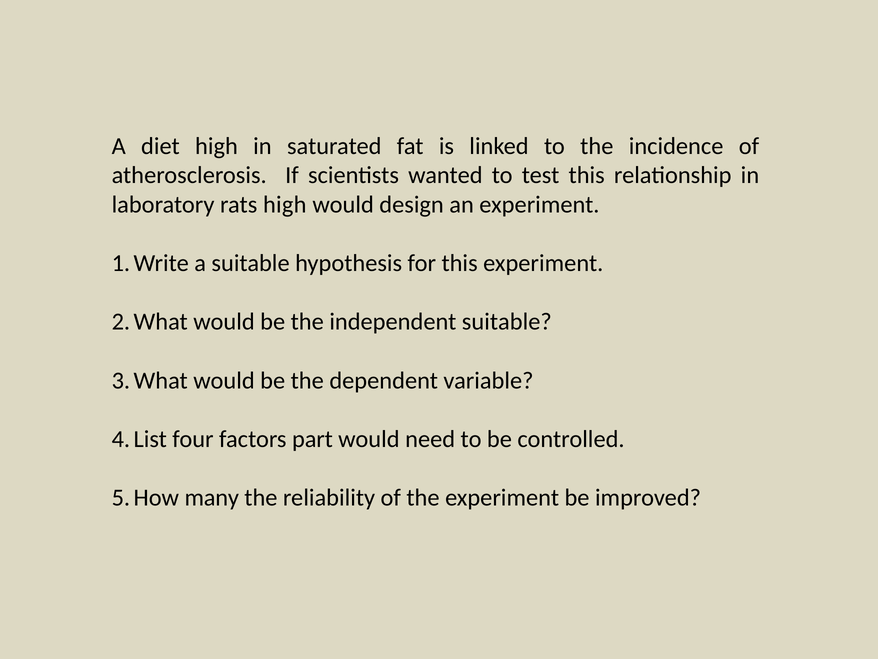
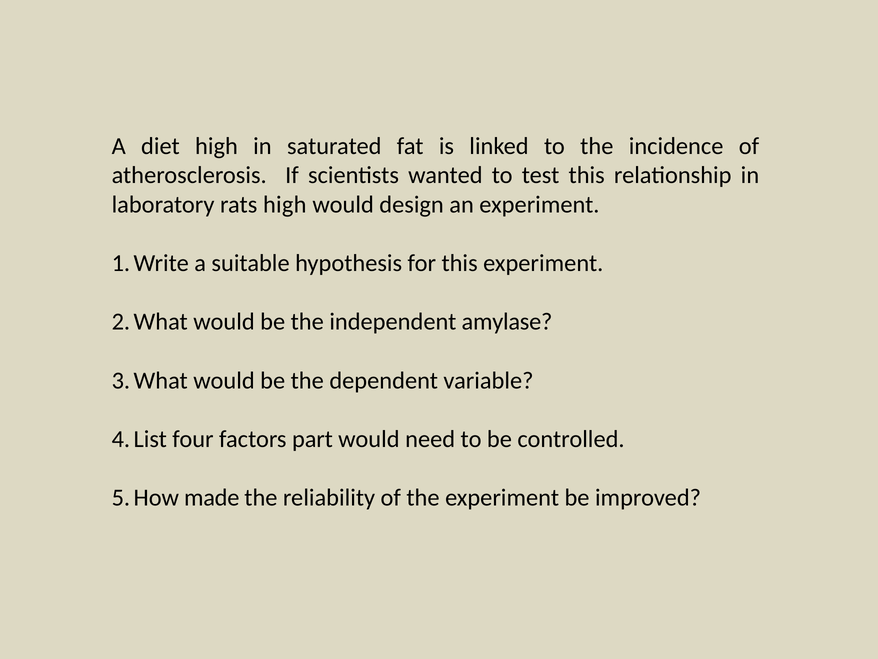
independent suitable: suitable -> amylase (507, 322)
many: many -> made (212, 497)
